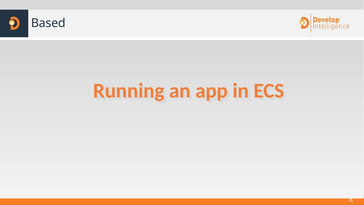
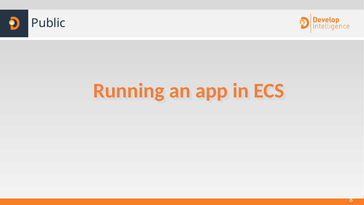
Based: Based -> Public (48, 23)
